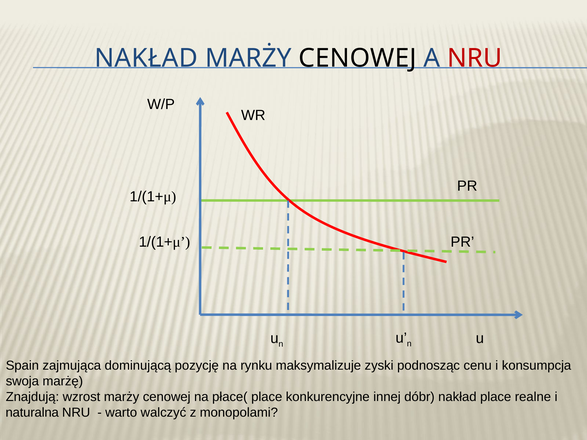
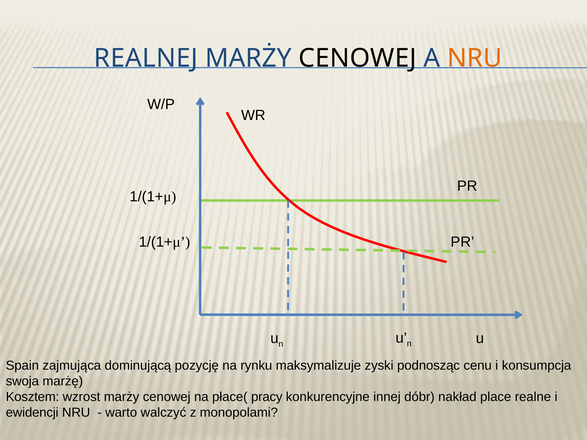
NAKŁAD: NAKŁAD -> REALNEJ (146, 58)
NRU colour: red -> orange (475, 58)
Znajdują: Znajdują -> Kosztem (32, 397)
płace( place: place -> pracy (267, 397)
naturalna: naturalna -> ewidencji (32, 413)
